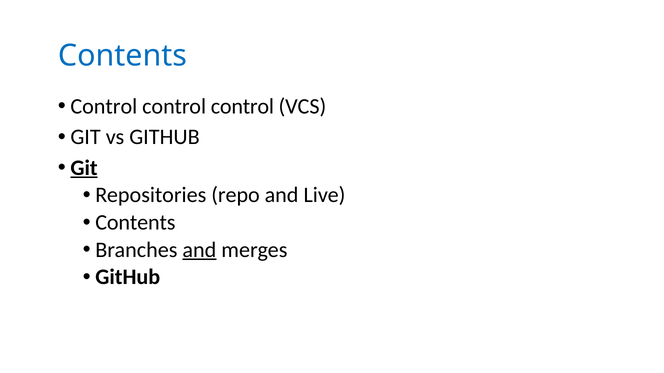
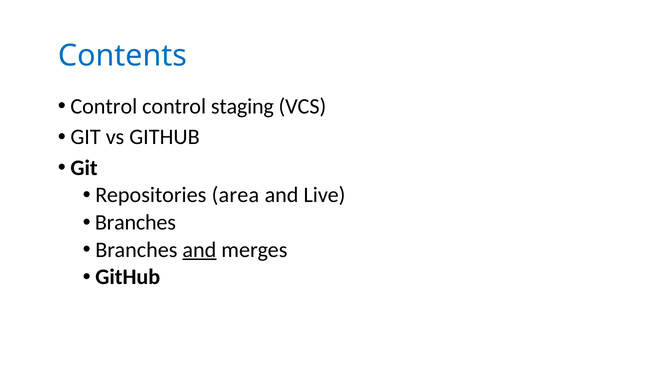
control: control -> staging (242, 106)
Git underline: present -> none (84, 168)
repo: repo -> area (235, 195)
Contents: Contents -> Branches (135, 223)
